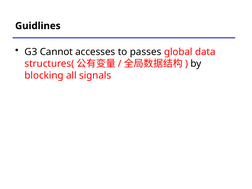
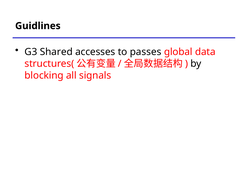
Cannot: Cannot -> Shared (56, 52)
